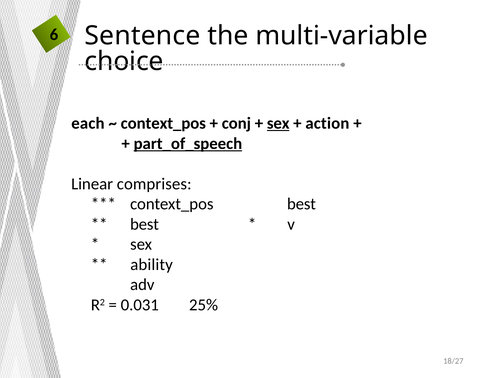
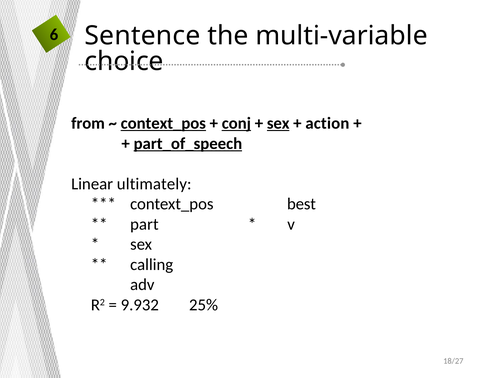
each: each -> from (88, 123)
context_pos underline: none -> present (163, 123)
conj underline: none -> present (236, 123)
comprises: comprises -> ultimately (154, 184)
best: best -> part (144, 224)
ability: ability -> calling (152, 264)
0.031: 0.031 -> 9.932 (140, 304)
